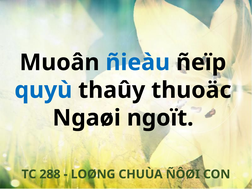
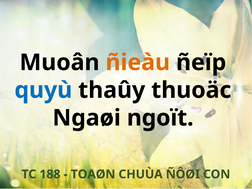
ñieàu colour: blue -> orange (138, 62)
288: 288 -> 188 (50, 174)
LOØNG: LOØNG -> TOAØN (93, 174)
